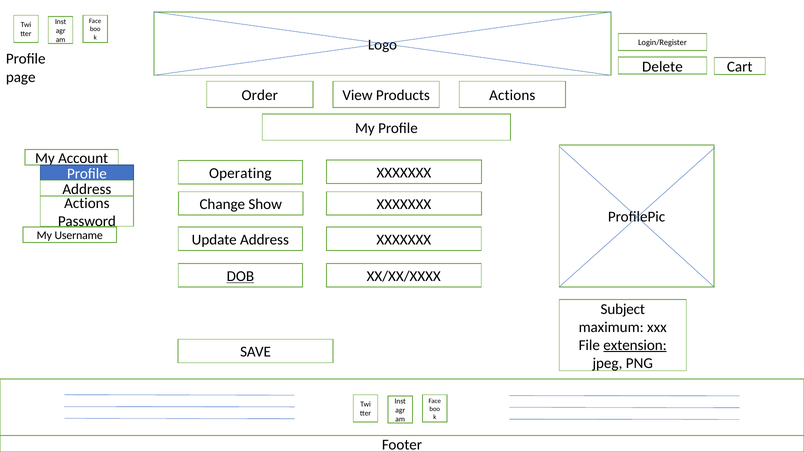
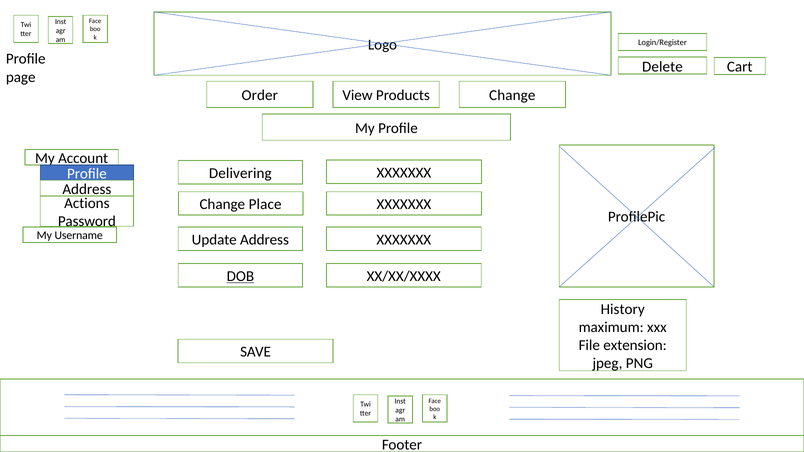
Products Actions: Actions -> Change (512, 96)
Operating: Operating -> Delivering (240, 173)
Show: Show -> Place (265, 205)
Subject: Subject -> History (623, 309)
extension underline: present -> none (635, 345)
